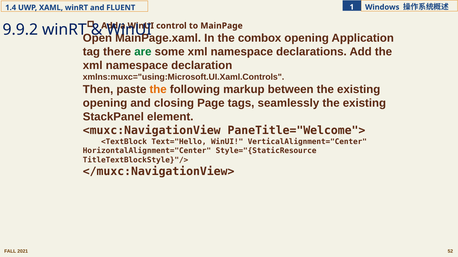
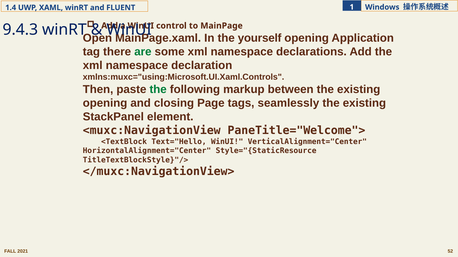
9.9.2: 9.9.2 -> 9.4.3 (20, 30)
combox: combox -> yourself (260, 38)
the colour: orange -> green (158, 90)
